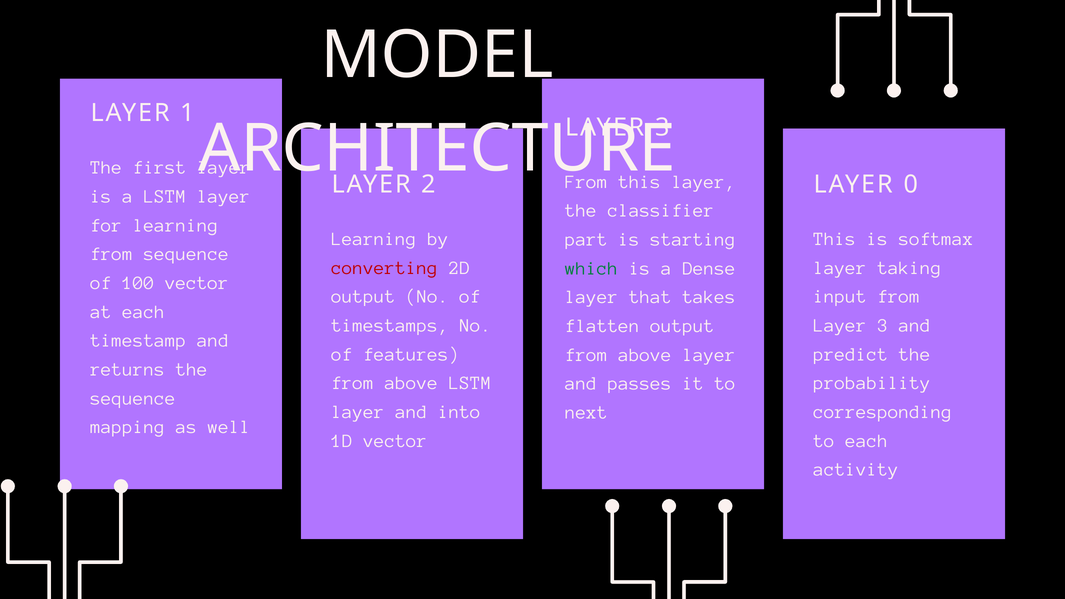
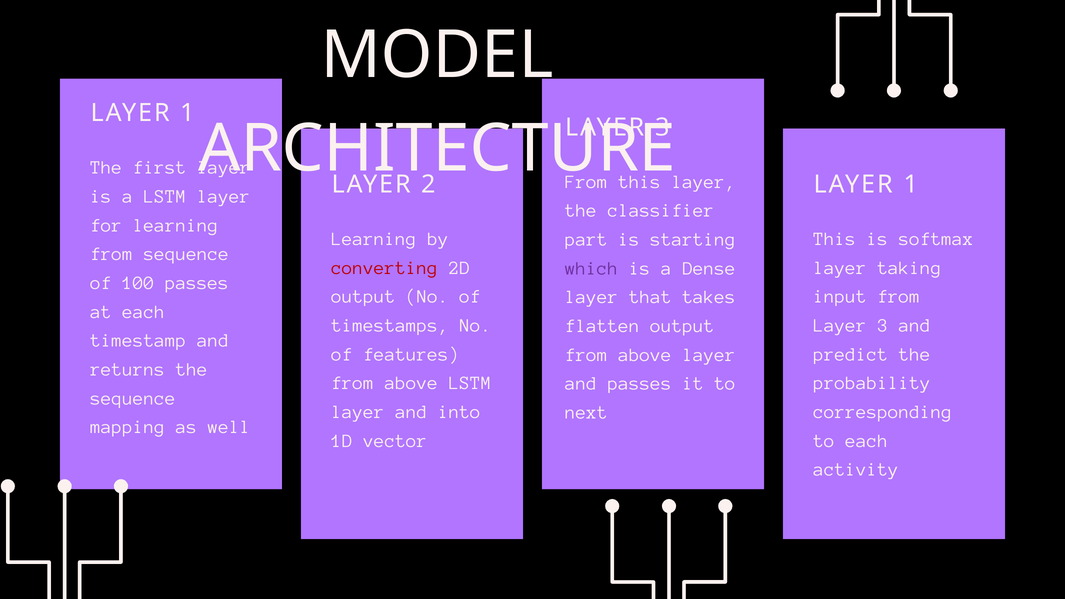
0: 0 -> 1 (911, 184)
which colour: green -> purple (592, 268)
100 vector: vector -> passes (197, 283)
